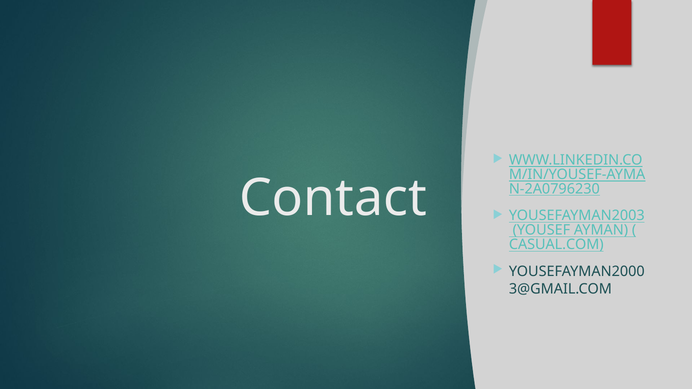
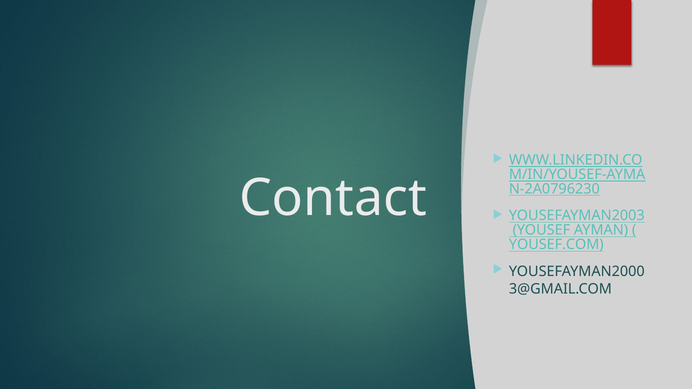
CASUAL.COM: CASUAL.COM -> YOUSEF.COM (556, 245)
